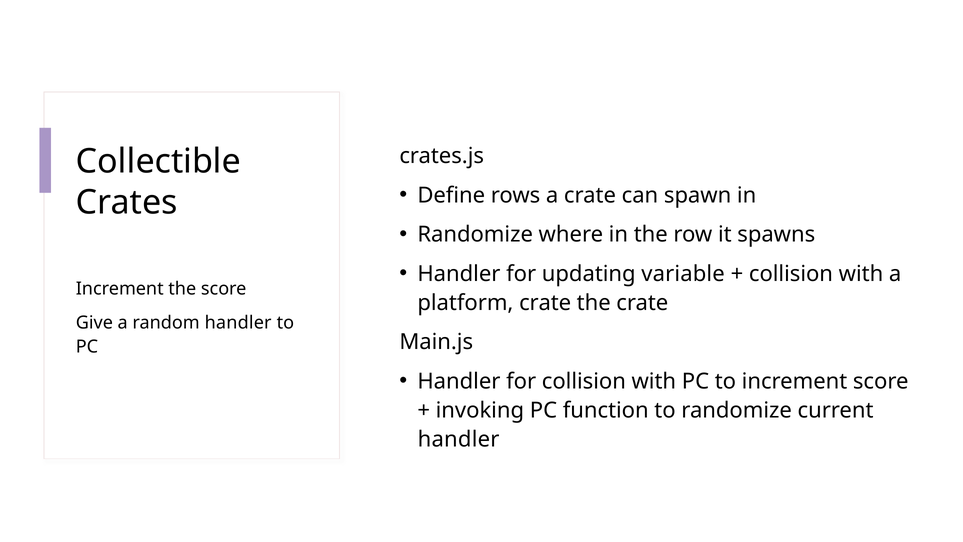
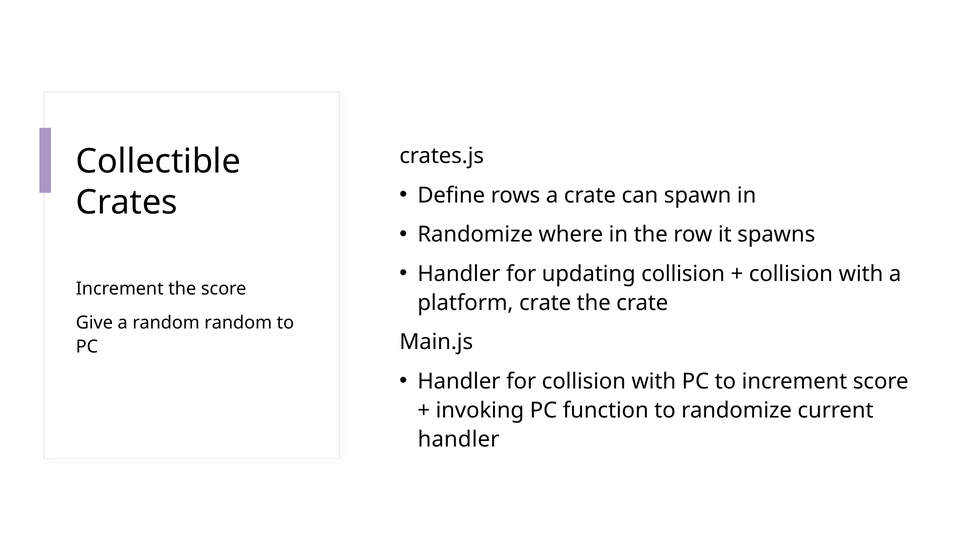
updating variable: variable -> collision (683, 274)
random handler: handler -> random (238, 323)
